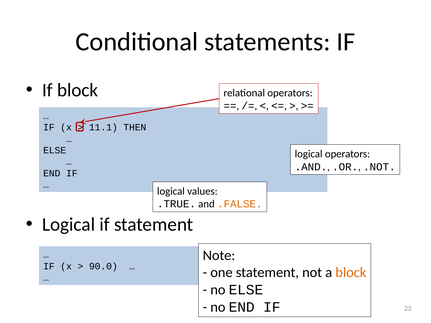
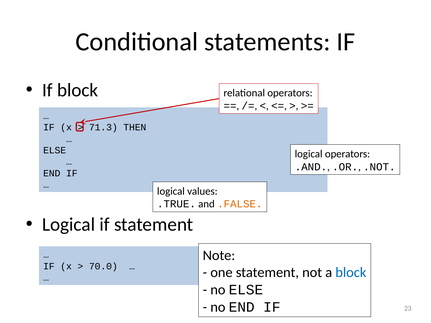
11.1: 11.1 -> 71.3 (103, 127)
90.0: 90.0 -> 70.0 (103, 267)
block colour: orange -> blue (351, 273)
